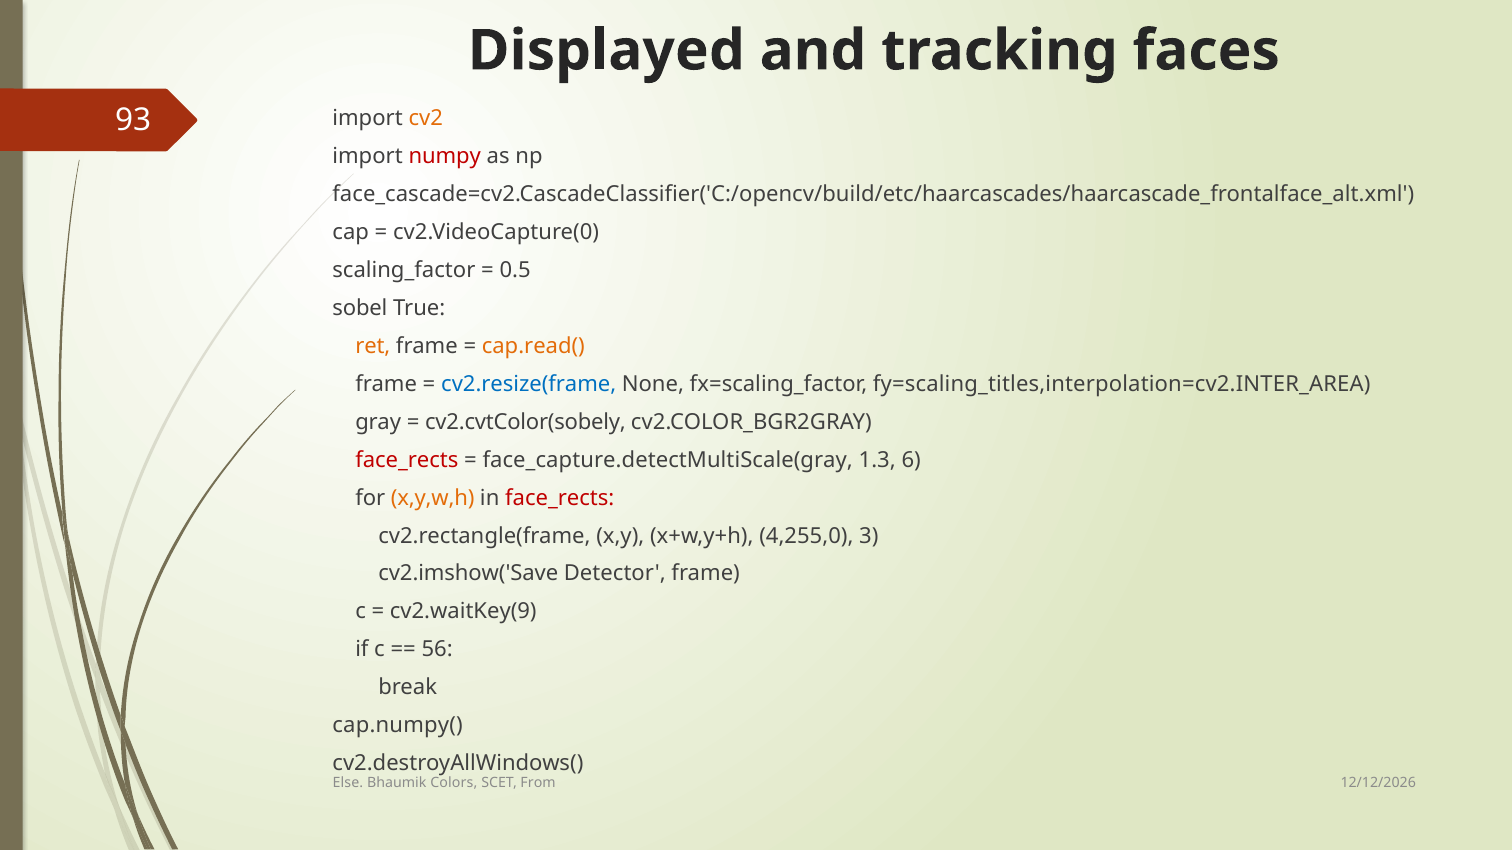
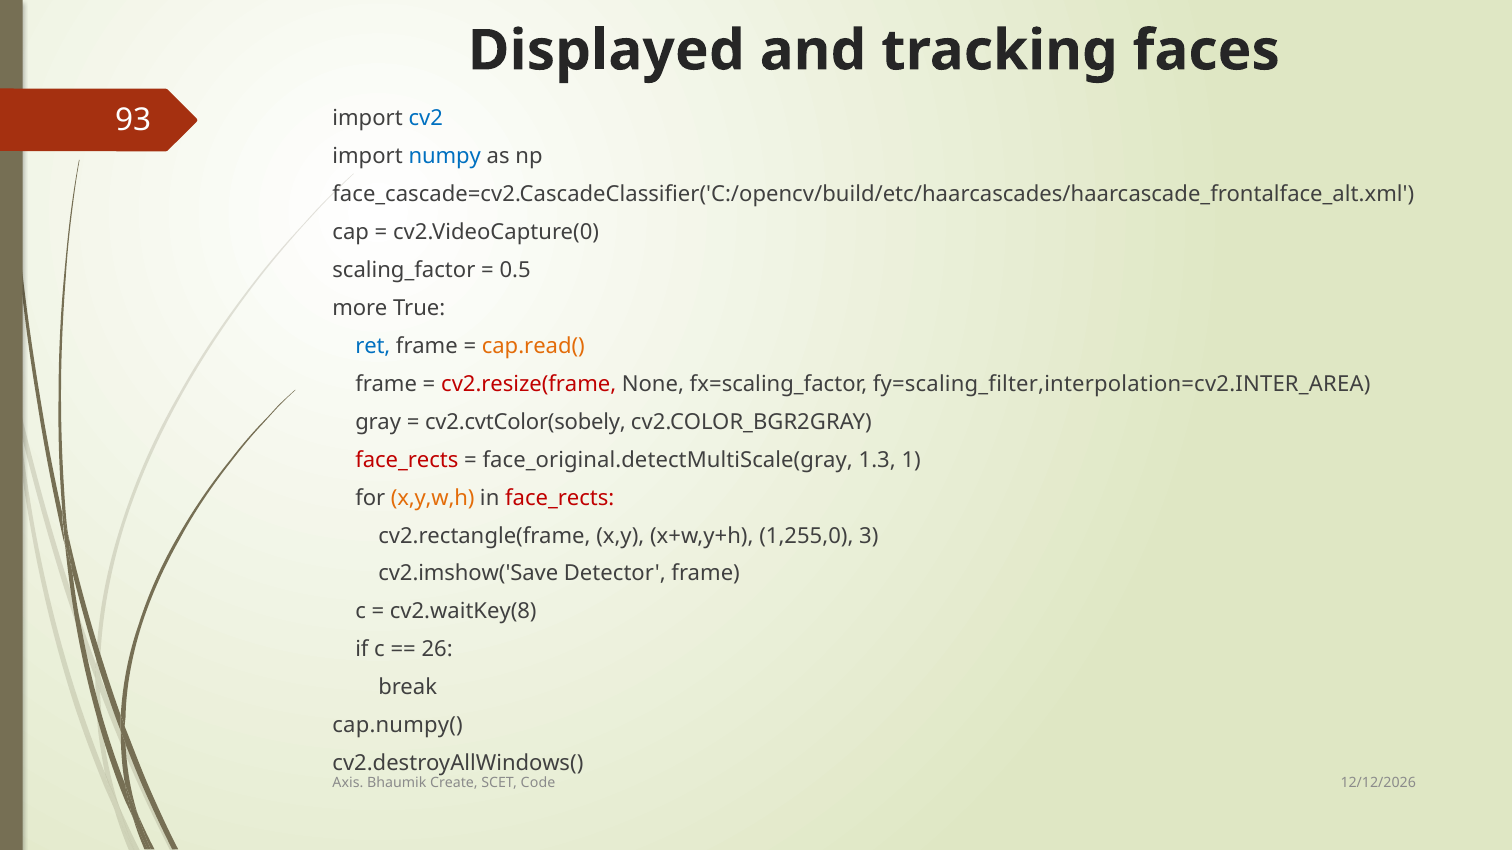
cv2 colour: orange -> blue (426, 118)
numpy colour: red -> blue (445, 156)
sobel: sobel -> more (360, 308)
ret colour: orange -> blue (373, 346)
cv2.resize(frame colour: blue -> red (529, 384)
fy=scaling_titles,interpolation=cv2.INTER_AREA: fy=scaling_titles,interpolation=cv2.INTER_AREA -> fy=scaling_filter,interpolation=cv2.INTER_AREA (1122, 384)
face_capture.detectMultiScale(gray: face_capture.detectMultiScale(gray -> face_original.detectMultiScale(gray (668, 460)
6: 6 -> 1 (911, 460)
4,255,0: 4,255,0 -> 1,255,0 (806, 536)
cv2.waitKey(9: cv2.waitKey(9 -> cv2.waitKey(8 (463, 612)
56: 56 -> 26 (437, 650)
Else: Else -> Axis (348, 783)
Colors: Colors -> Create (454, 783)
From: From -> Code (538, 783)
